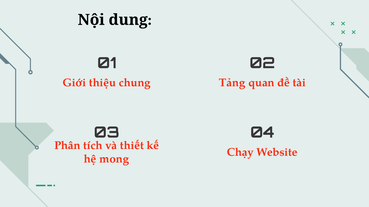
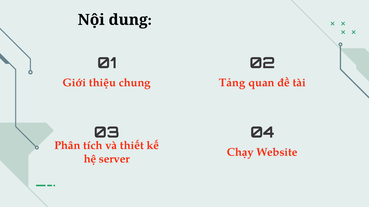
mong: mong -> server (114, 159)
